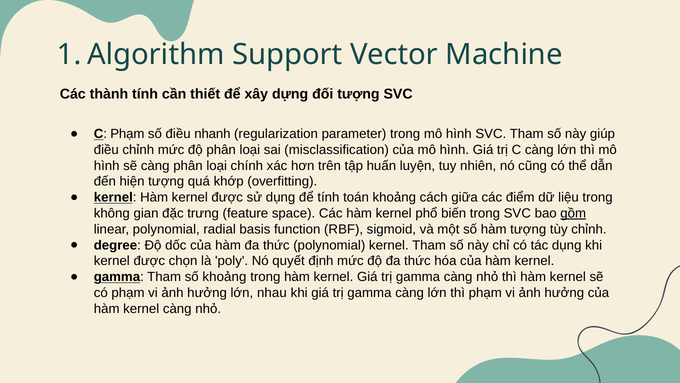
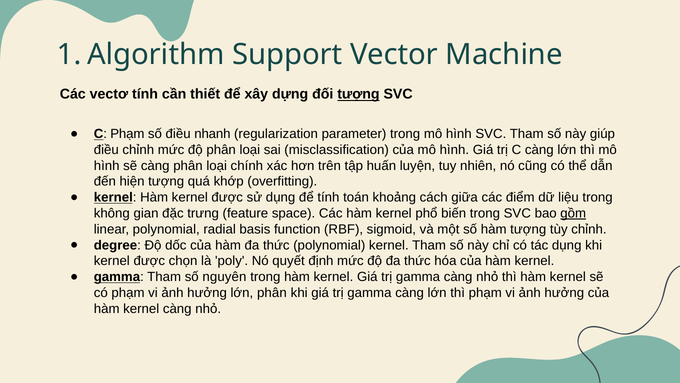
thành: thành -> vectơ (109, 94)
tượng underline: none -> present (358, 94)
số khoảng: khoảng -> nguyên (224, 277)
lớn nhau: nhau -> phân (272, 292)
